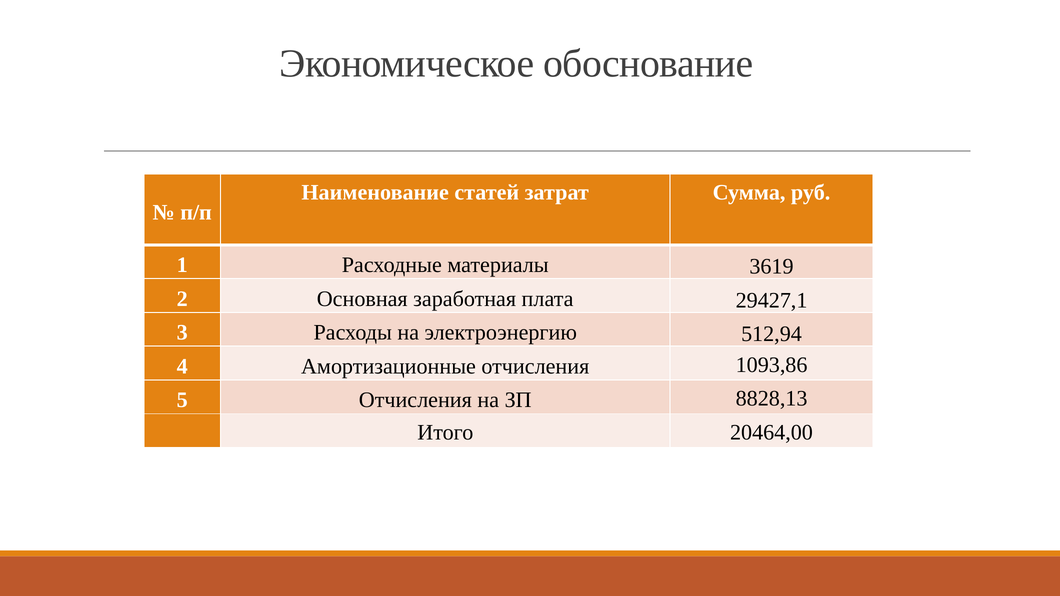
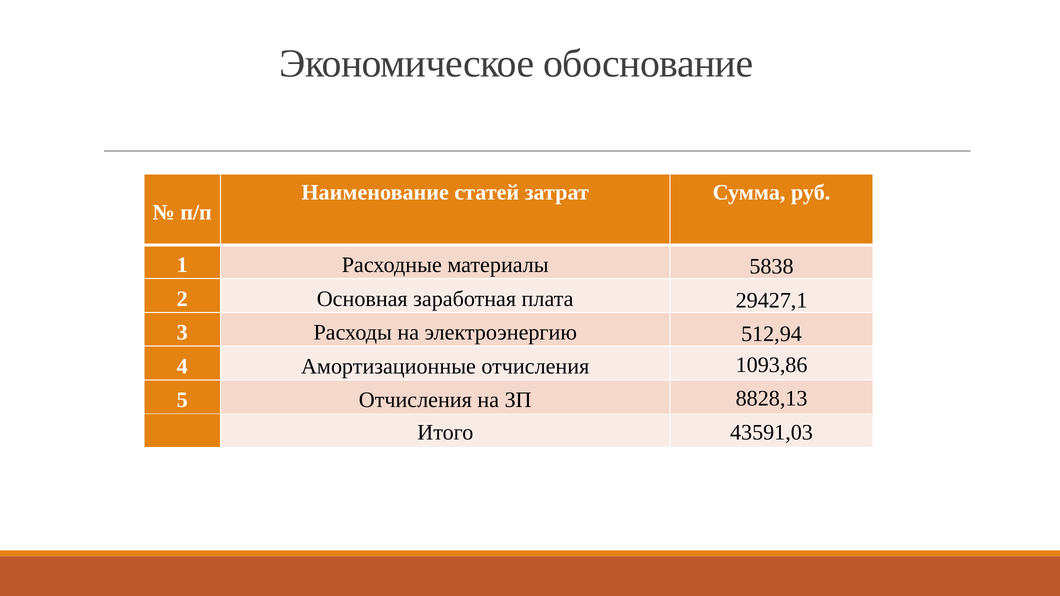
3619: 3619 -> 5838 (772, 267)
20464,00: 20464,00 -> 43591,03 (771, 432)
